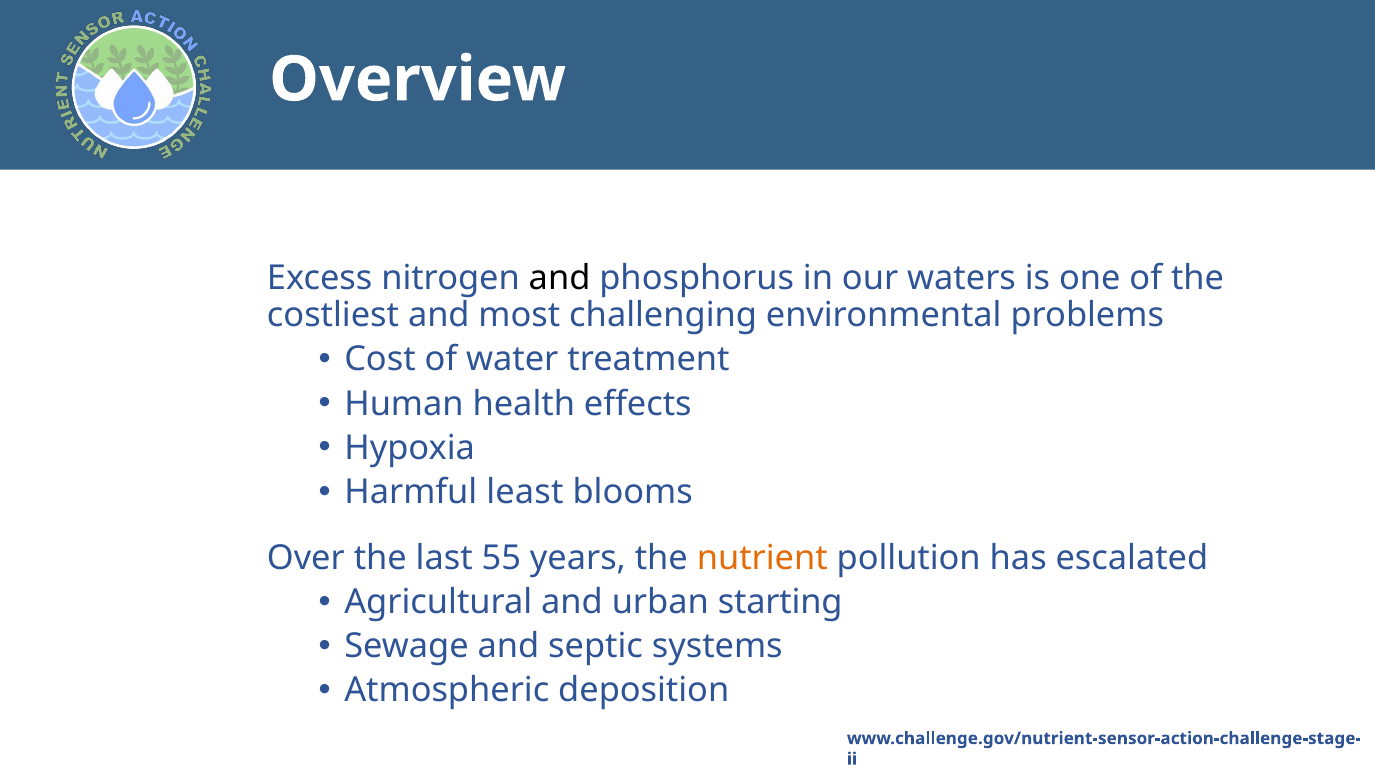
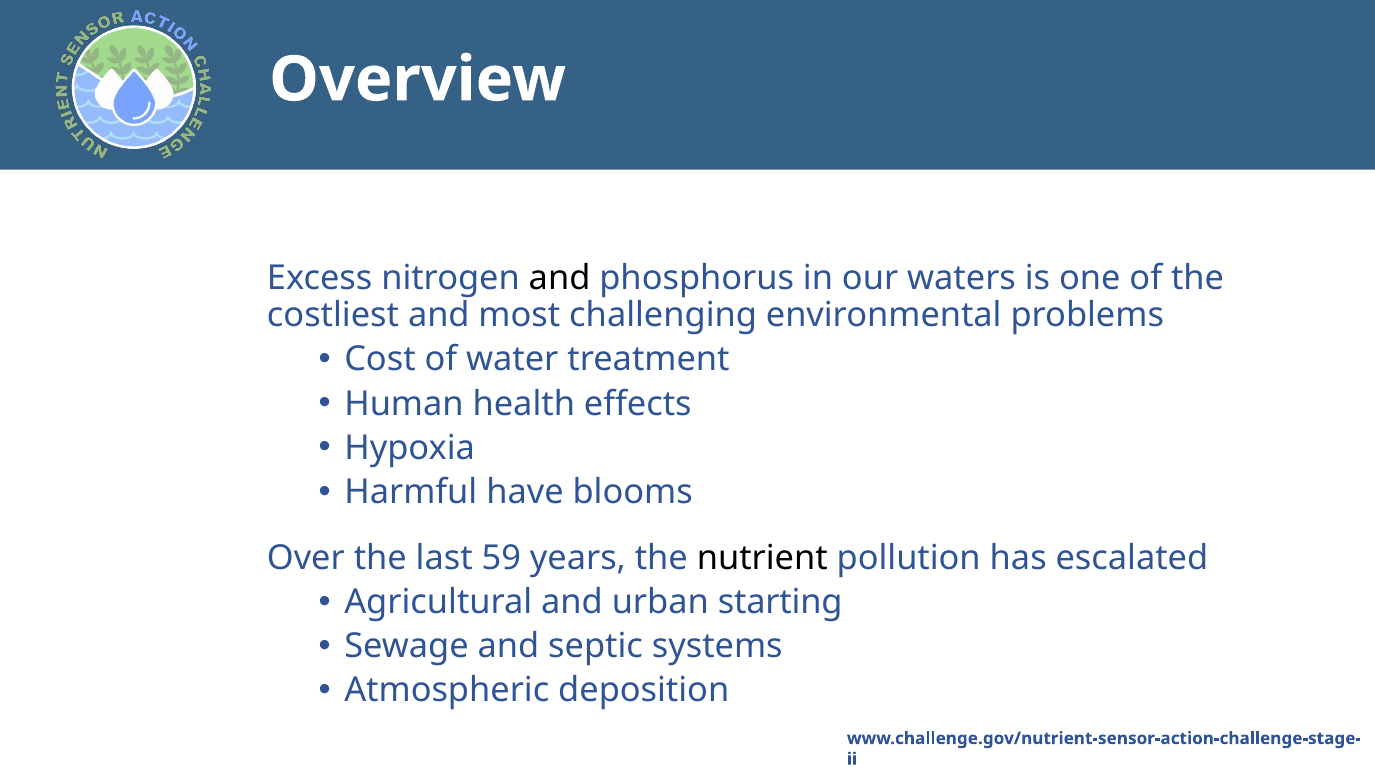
least: least -> have (525, 492)
55: 55 -> 59 (501, 558)
nutrient colour: orange -> black (762, 558)
